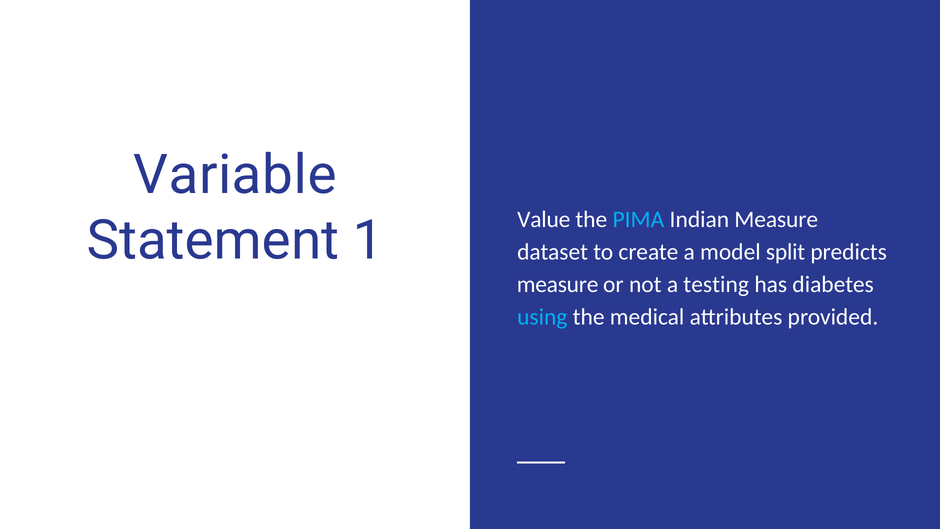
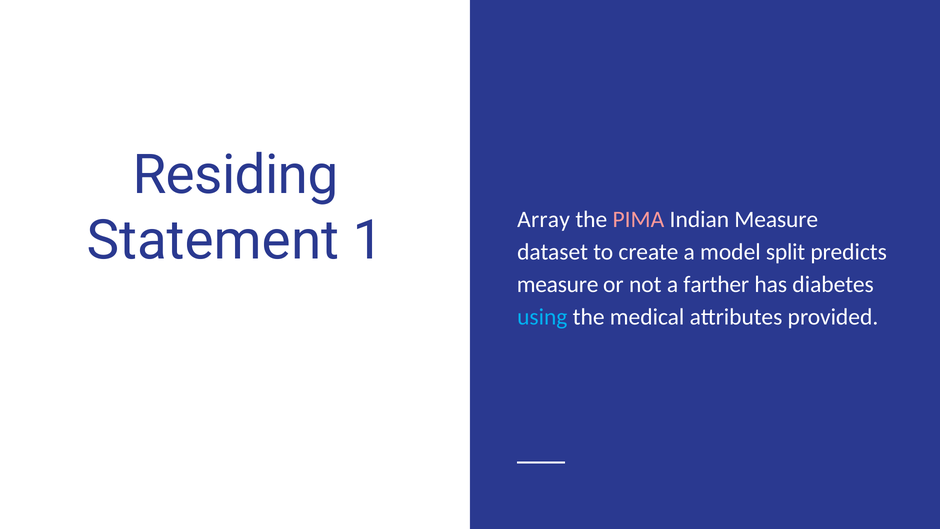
Variable: Variable -> Residing (235, 175)
Value: Value -> Array (544, 219)
PIMA colour: light blue -> pink (638, 219)
testing: testing -> farther (716, 284)
